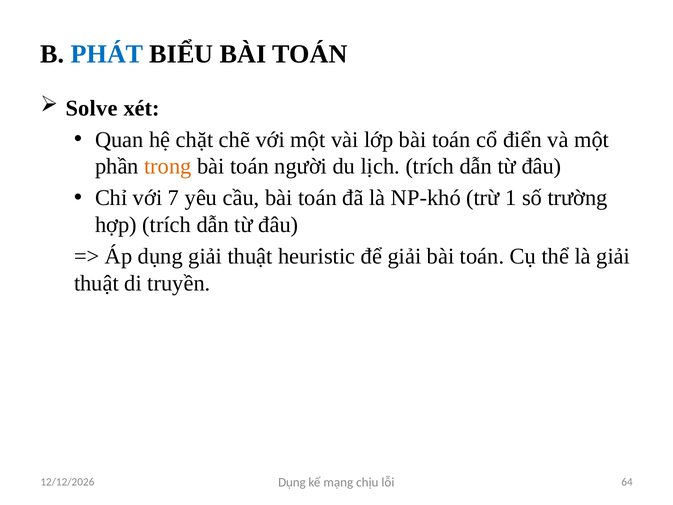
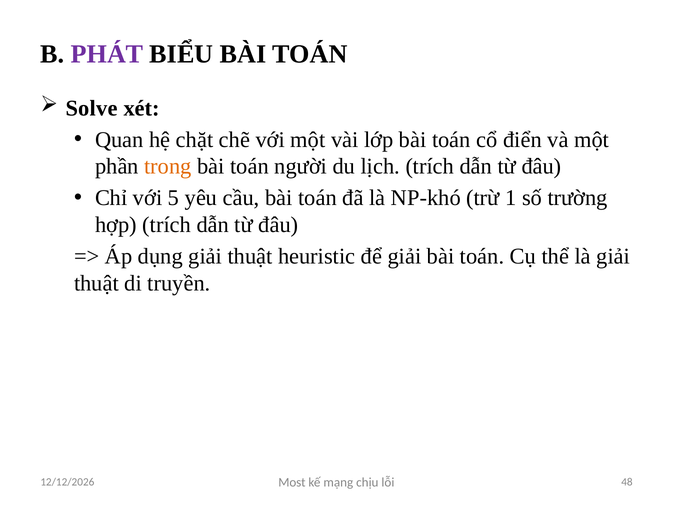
PHÁT colour: blue -> purple (107, 54)
7: 7 -> 5 (174, 198)
Dụng: Dụng -> Most (292, 482)
64: 64 -> 48 (627, 482)
